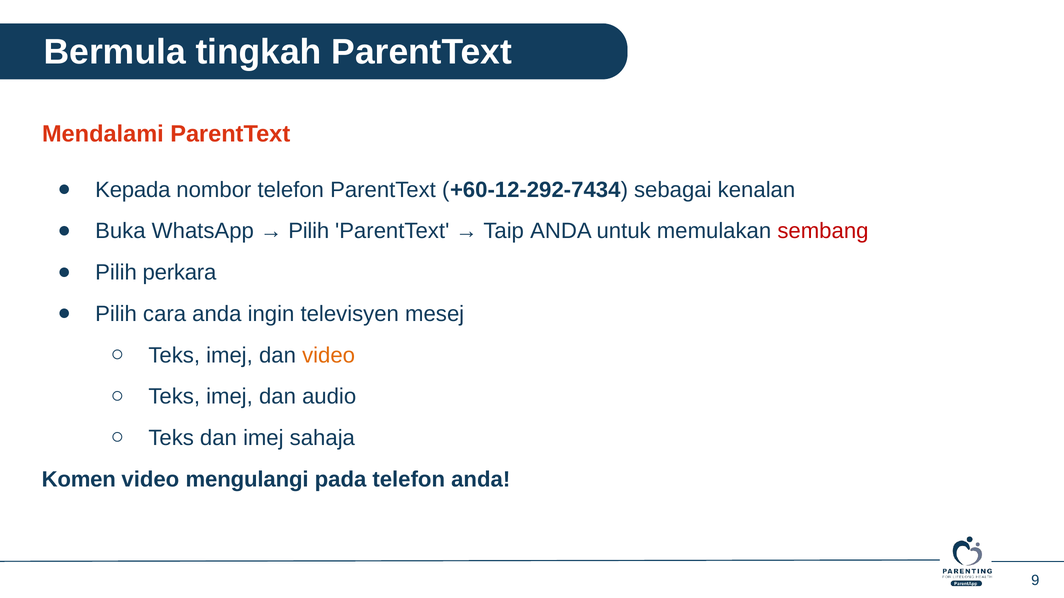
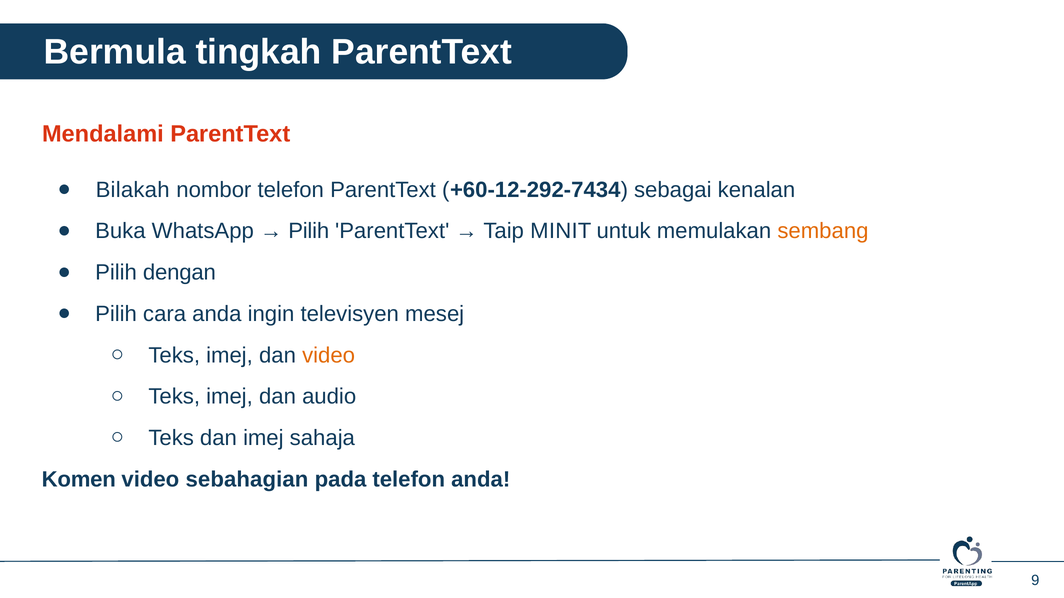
Kepada: Kepada -> Bilakah (133, 190)
Taip ANDA: ANDA -> MINIT (561, 231)
sembang colour: red -> orange (823, 231)
perkara: perkara -> dengan (179, 273)
mengulangi: mengulangi -> sebahagian (247, 480)
